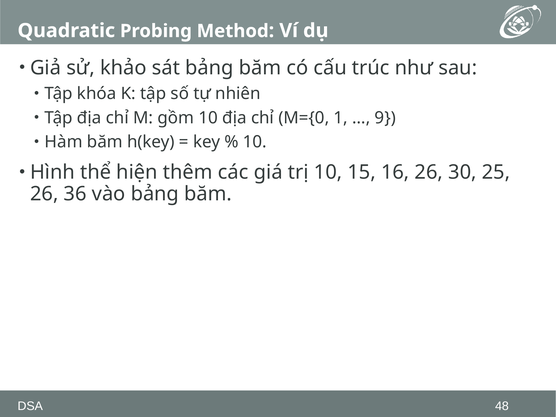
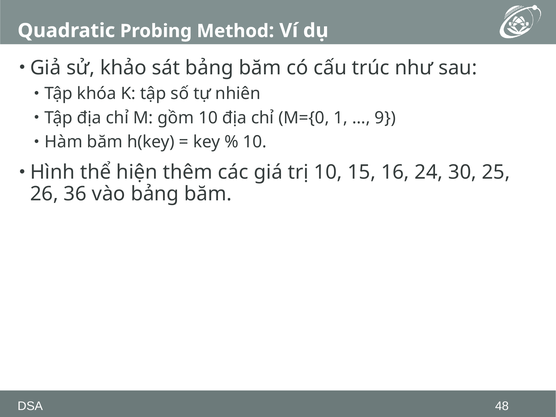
16 26: 26 -> 24 (429, 172)
